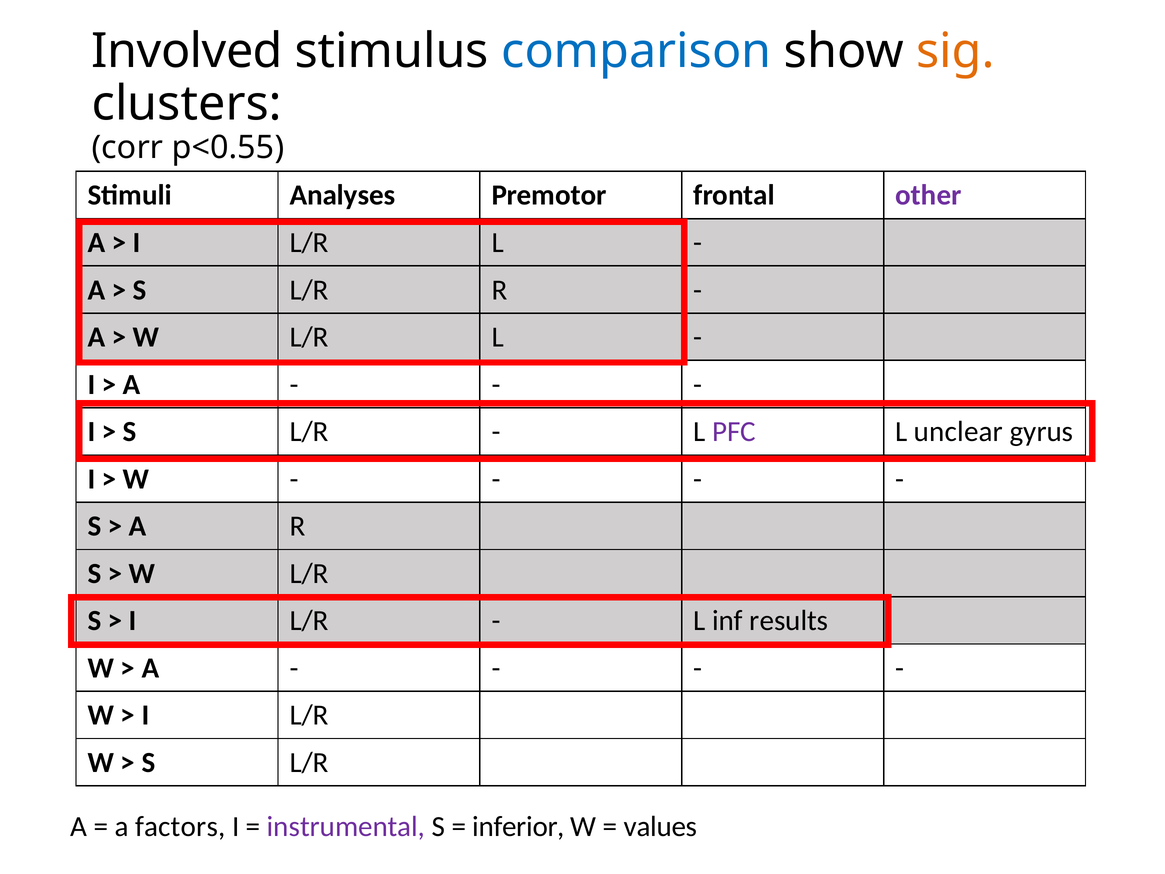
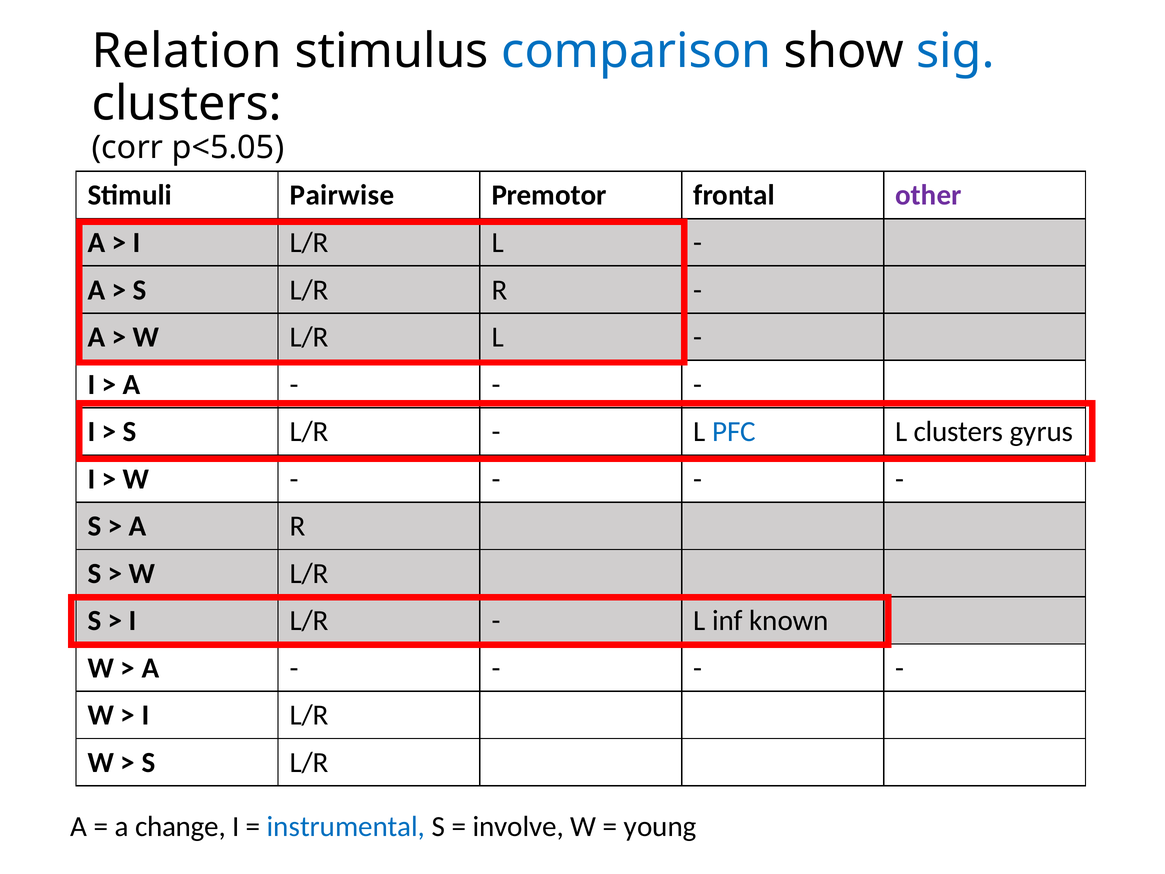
Involved: Involved -> Relation (187, 51)
sig colour: orange -> blue (956, 51)
p<0.55: p<0.55 -> p<5.05 (228, 147)
Analyses: Analyses -> Pairwise (342, 195)
PFC colour: purple -> blue (734, 432)
L unclear: unclear -> clusters (959, 432)
results: results -> known (789, 620)
factors: factors -> change (181, 826)
instrumental colour: purple -> blue (346, 826)
inferior: inferior -> involve (518, 826)
values: values -> young (660, 826)
